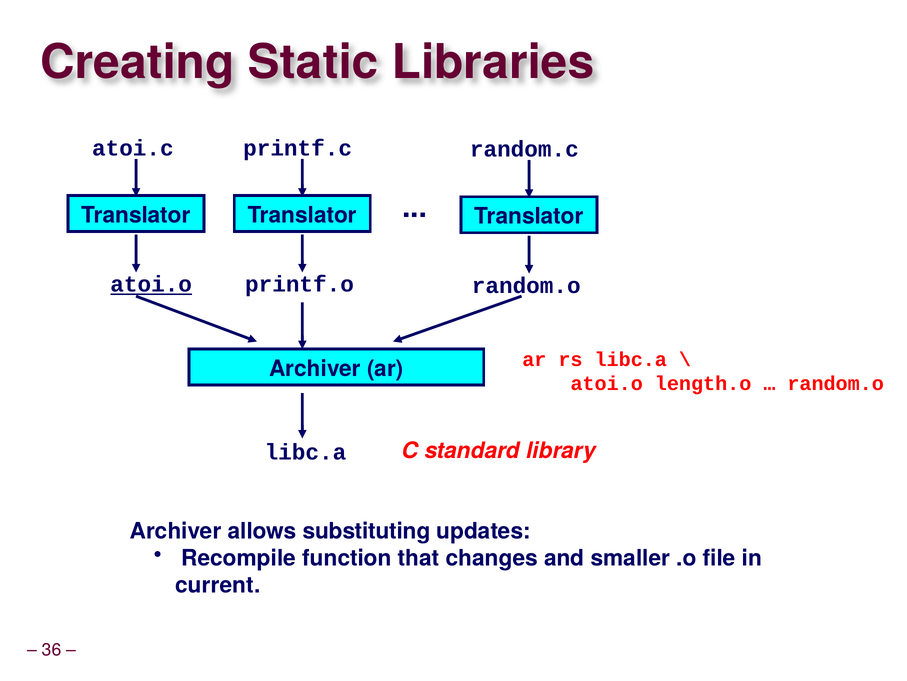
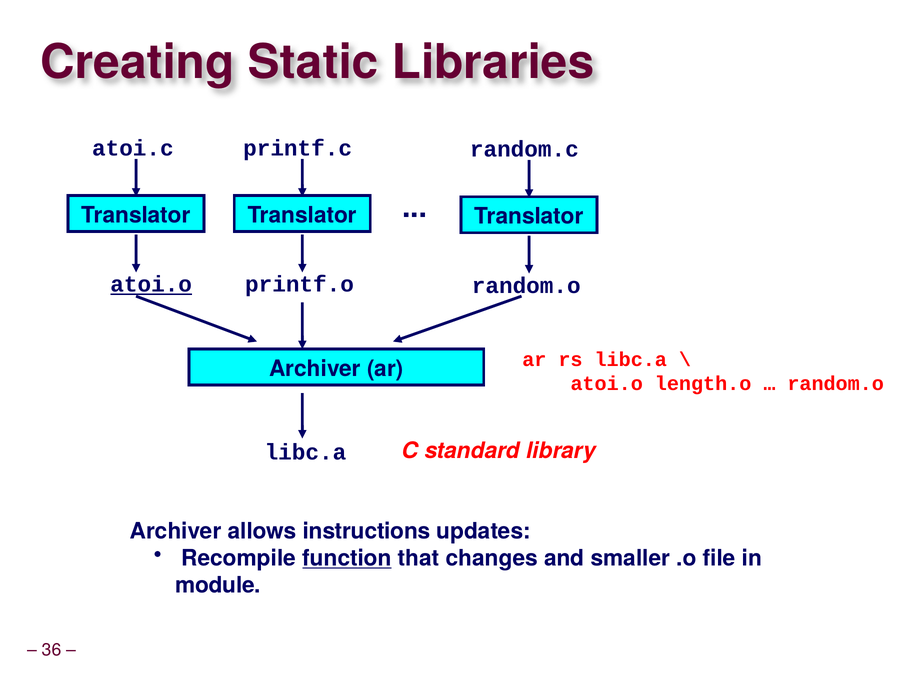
substituting: substituting -> instructions (367, 530)
function underline: none -> present (347, 558)
current: current -> module (218, 585)
